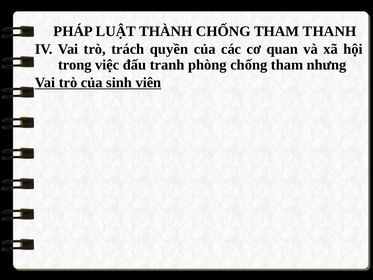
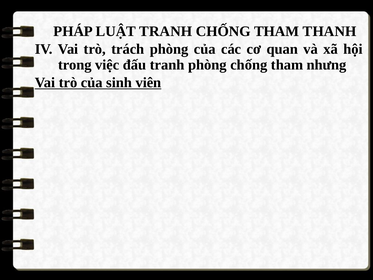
LUẬT THÀNH: THÀNH -> TRANH (166, 31)
trách quyền: quyền -> phòng (169, 49)
